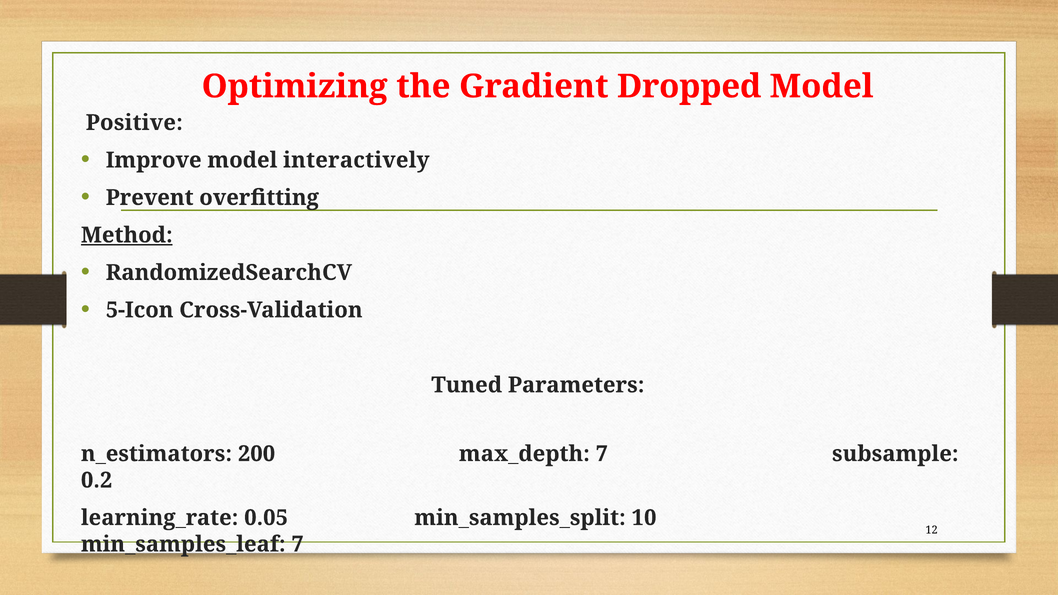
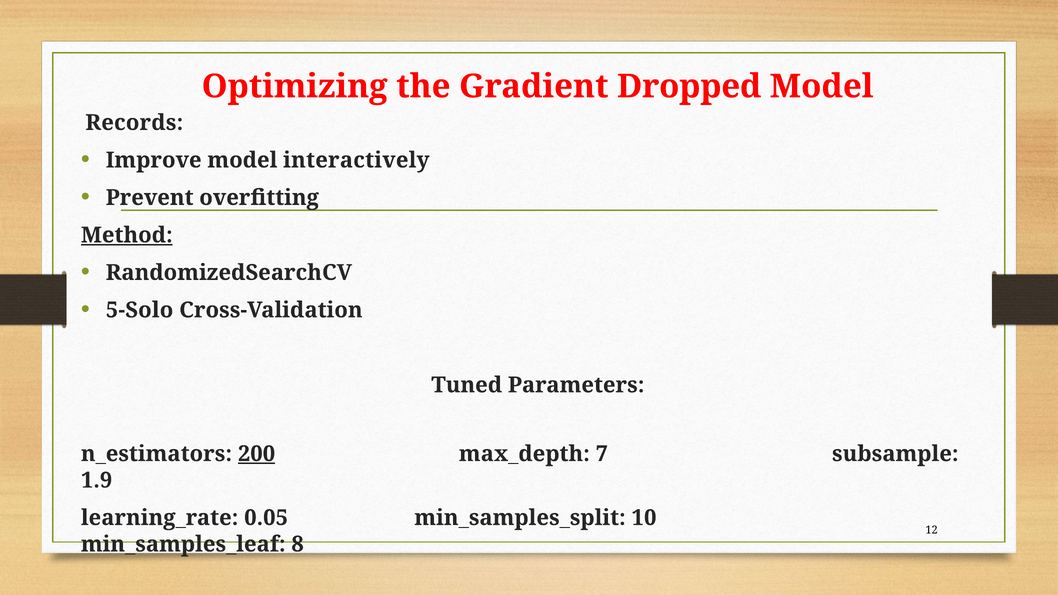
Positive: Positive -> Records (134, 123)
5-Icon: 5-Icon -> 5-Solo (139, 310)
200 underline: none -> present (256, 454)
0.2: 0.2 -> 1.9 (97, 480)
min_samples_leaf 7: 7 -> 8 (298, 544)
